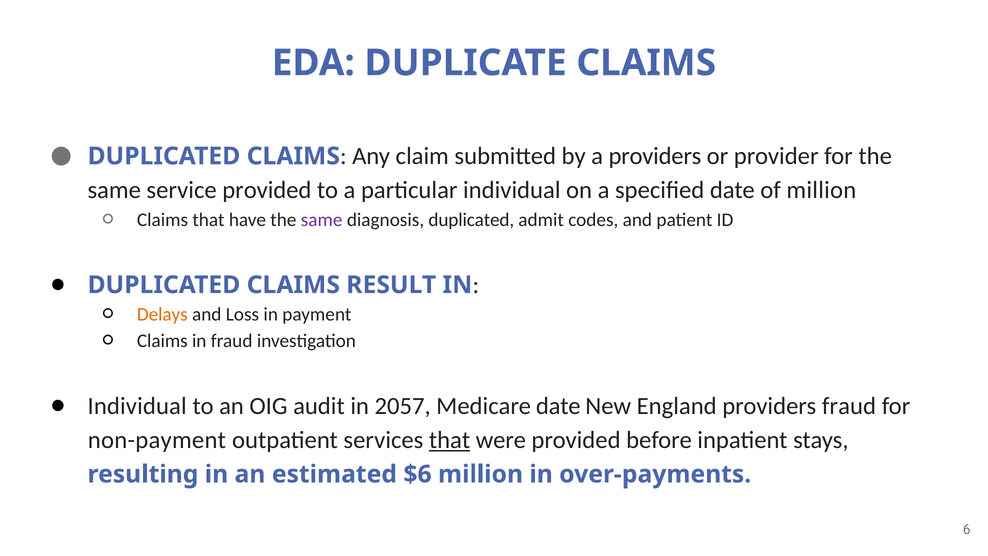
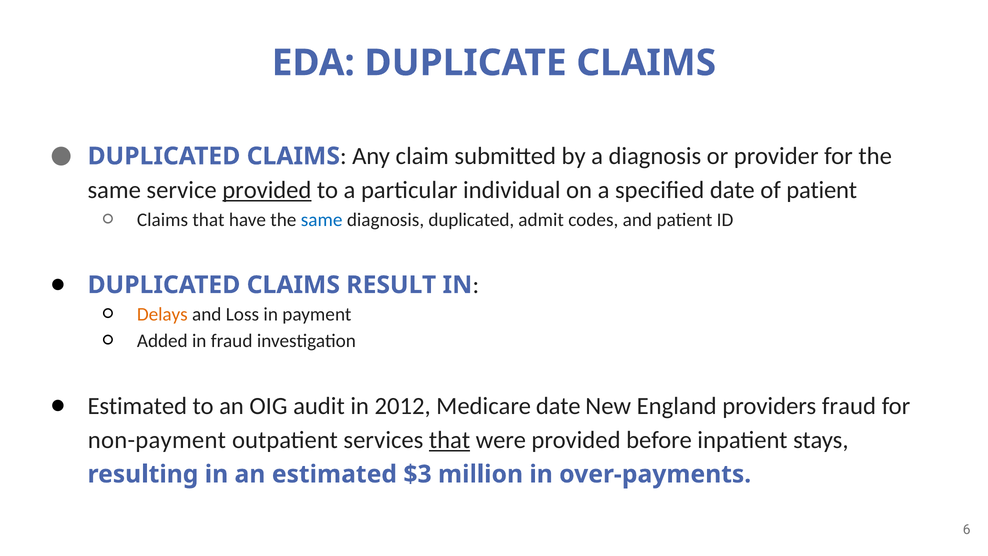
a providers: providers -> diagnosis (655, 156)
provided underline: none -> present (267, 190)
of million: million -> patient (822, 190)
same colour: purple -> blue (322, 220)
Claims: Claims -> Added (162, 341)
Individual: Individual -> Estimated (137, 406)
2057: 2057 -> 2012 (403, 406)
$6: $6 -> $3 (418, 474)
